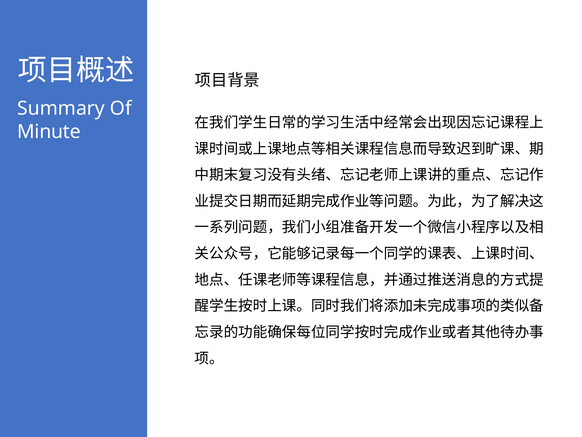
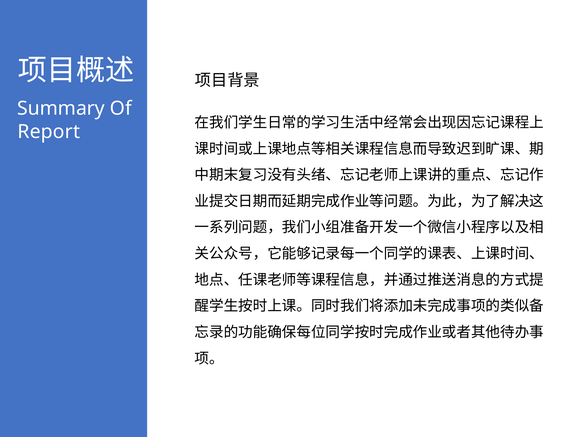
Minute: Minute -> Report (49, 132)
